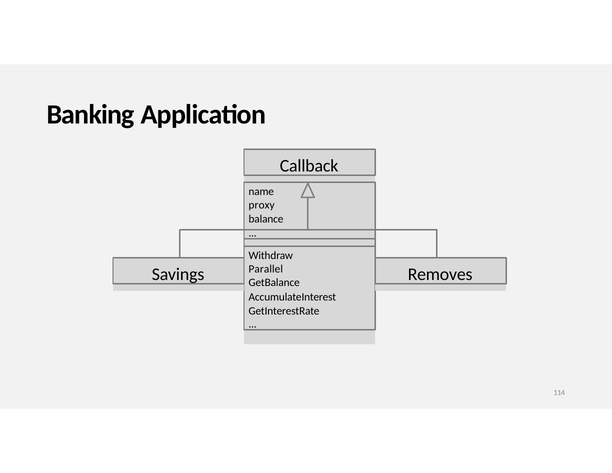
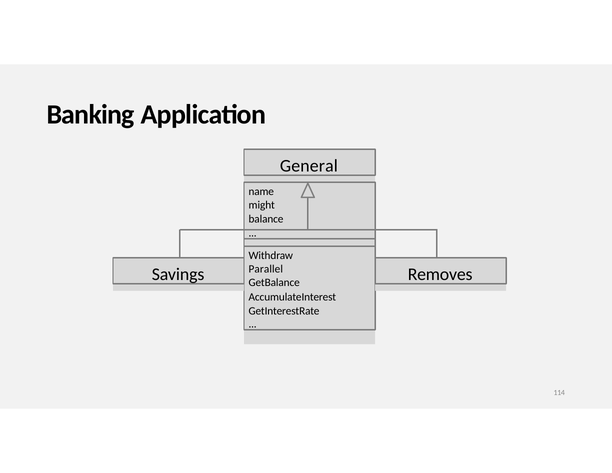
Callback: Callback -> General (309, 166)
proxy: proxy -> might (262, 205)
